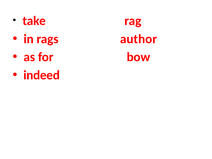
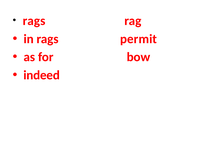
take: take -> rags (34, 21)
author: author -> permit (139, 39)
